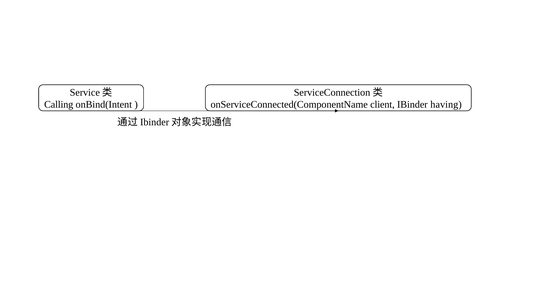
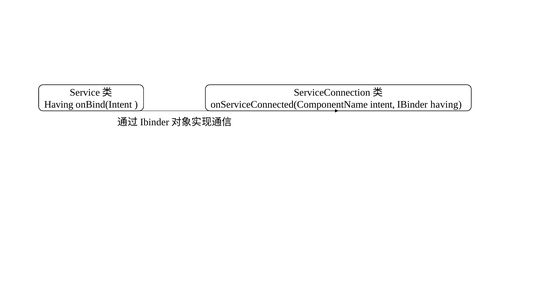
Calling: Calling -> Having (59, 104)
client: client -> intent (382, 104)
